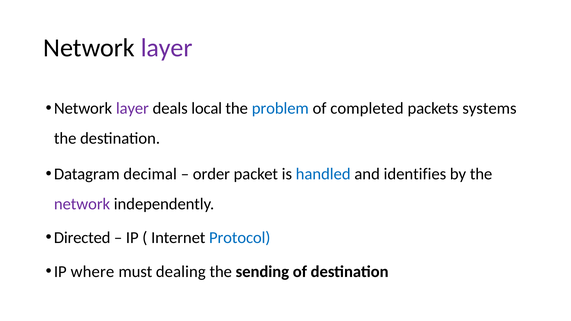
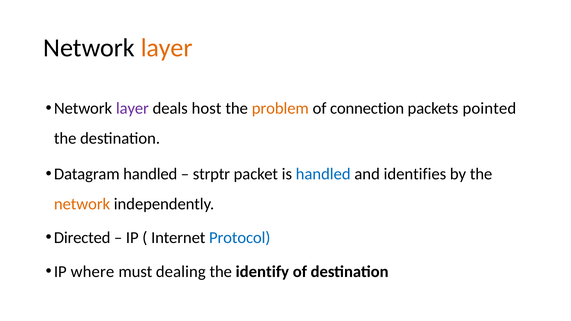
layer colour: purple -> orange (167, 48)
local: local -> host (207, 109)
problem colour: blue -> orange (280, 109)
completed: completed -> connection (367, 109)
systems: systems -> pointed (489, 109)
Datagram decimal: decimal -> handled (150, 174)
order: order -> strptr (211, 174)
network colour: purple -> orange (82, 204)
sending: sending -> identify (262, 272)
